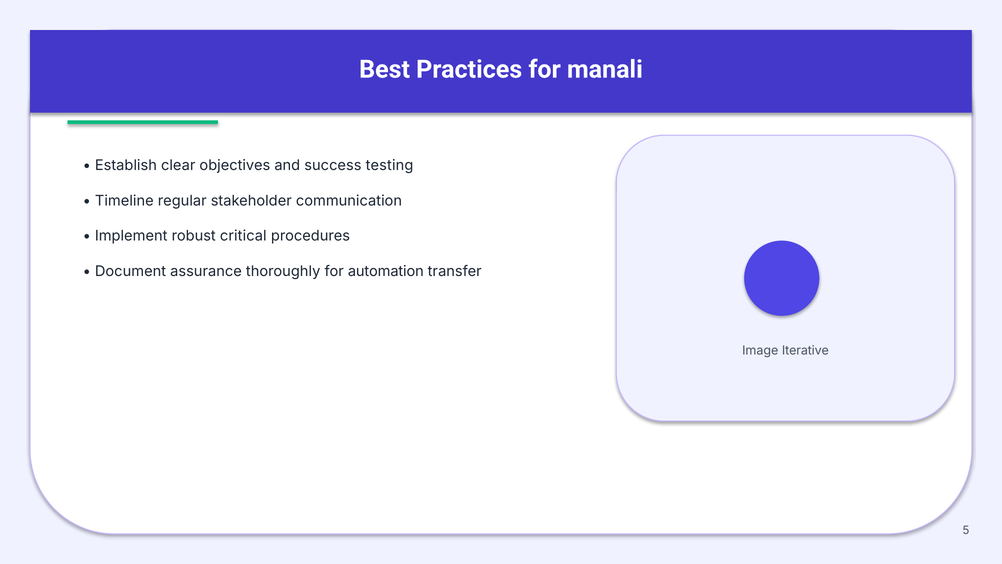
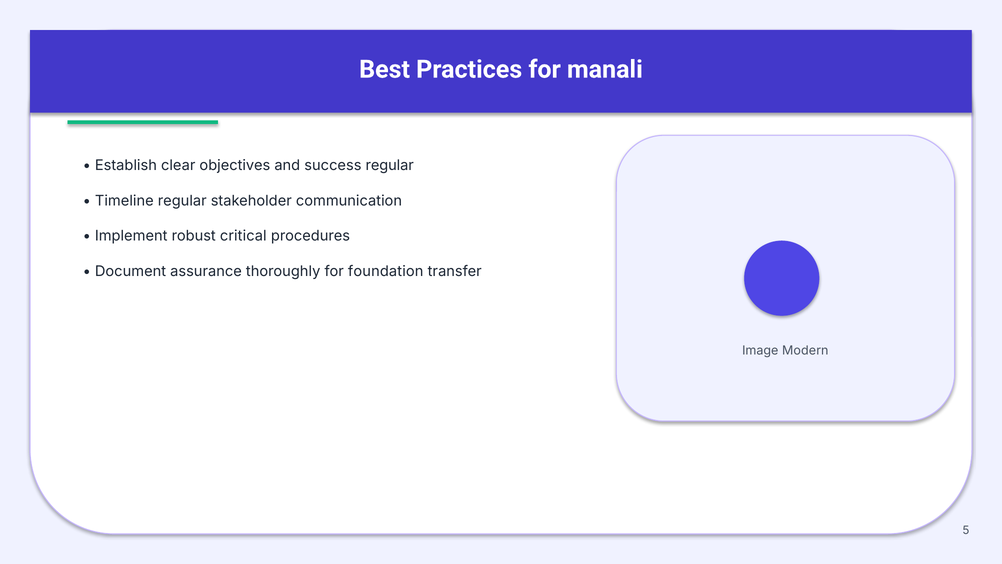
success testing: testing -> regular (390, 165)
automation: automation -> foundation (386, 271)
Iterative: Iterative -> Modern (805, 350)
